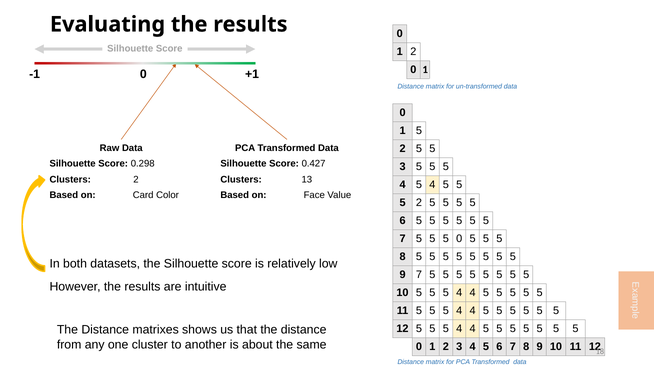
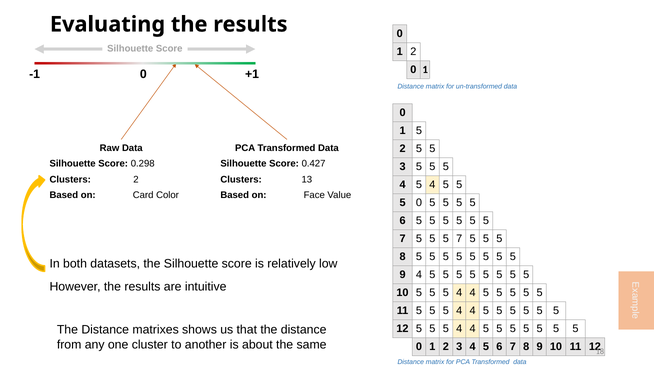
2: 2 -> 0 (419, 203)
0: 0 -> 7 (459, 239)
9 7: 7 -> 4 (419, 275)
